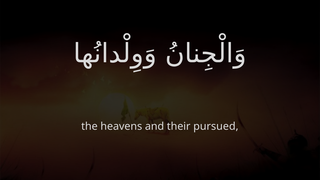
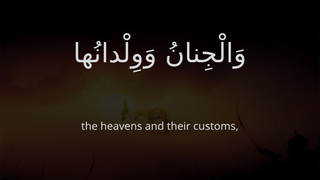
pursued: pursued -> customs (216, 126)
